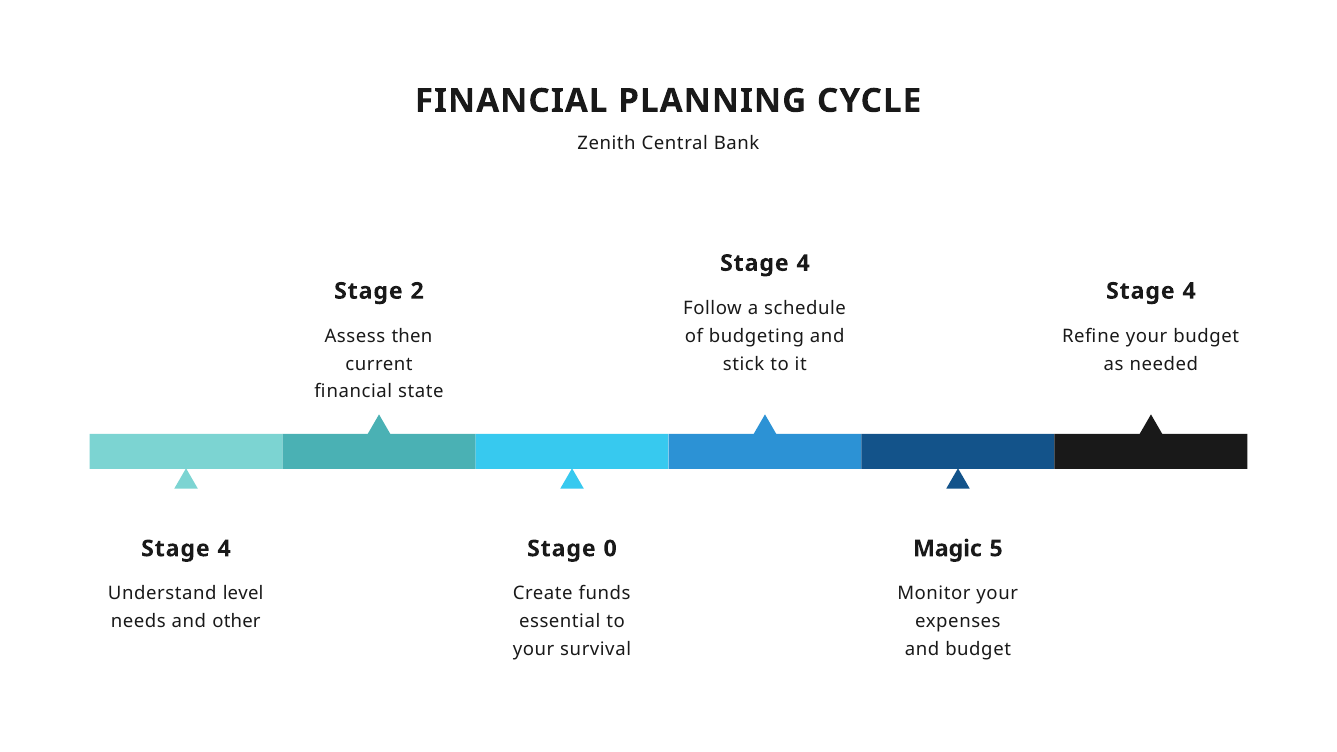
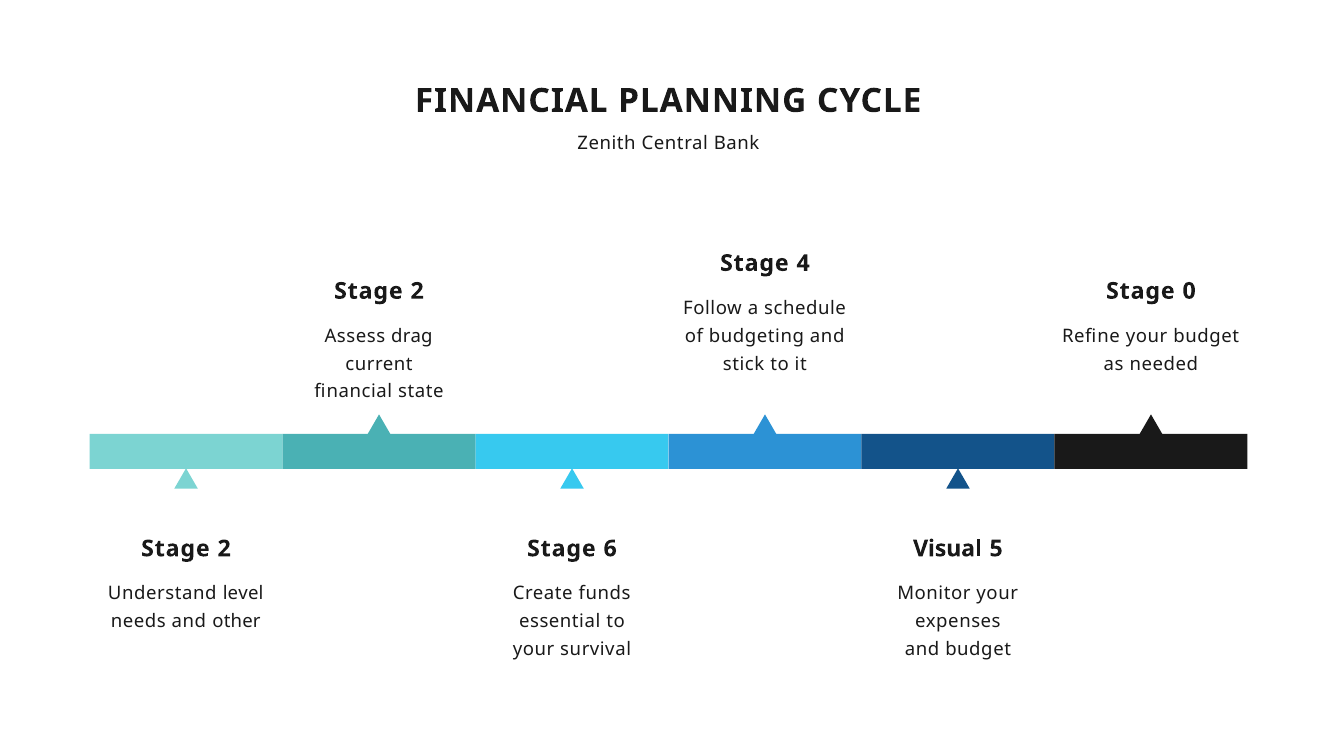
4: 4 -> 0 (1189, 291)
then: then -> drag (412, 336)
4: 4 -> 2 (224, 549)
0: 0 -> 6 (610, 549)
Magic: Magic -> Visual (947, 549)
